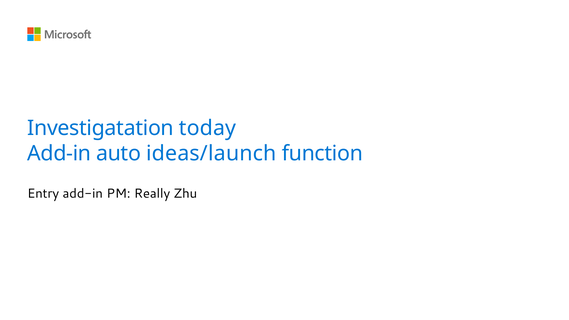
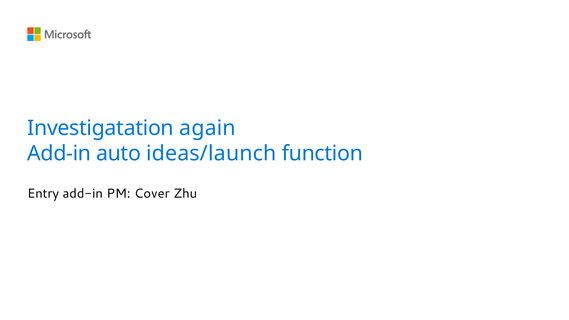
today: today -> again (207, 128)
Really: Really -> Cover (152, 194)
